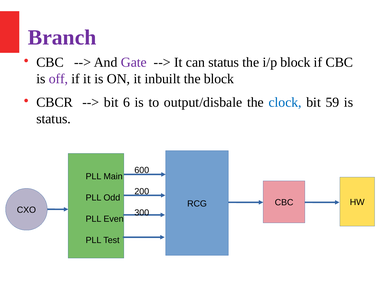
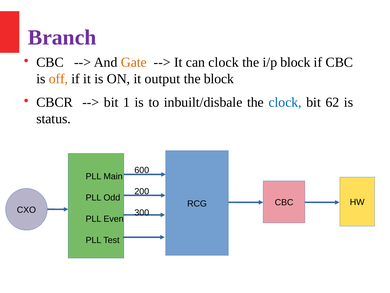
Gate colour: purple -> orange (134, 62)
can status: status -> clock (224, 62)
off colour: purple -> orange (58, 79)
inbuilt: inbuilt -> output (162, 79)
6: 6 -> 1 (127, 102)
output/disbale: output/disbale -> inbuilt/disbale (203, 102)
59: 59 -> 62 (332, 102)
